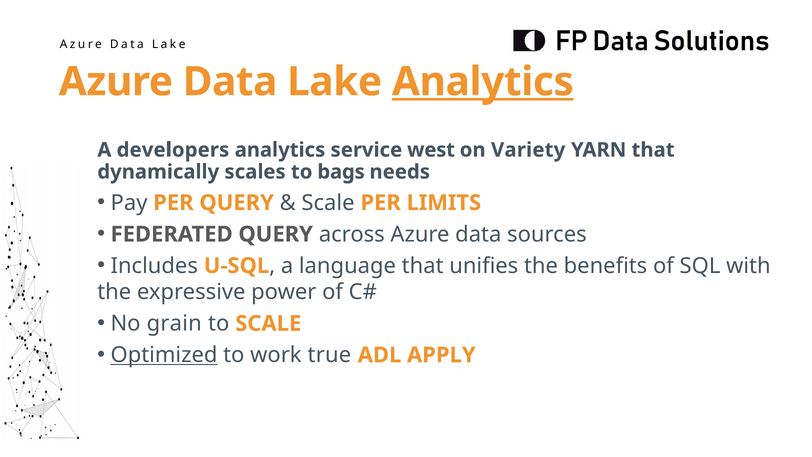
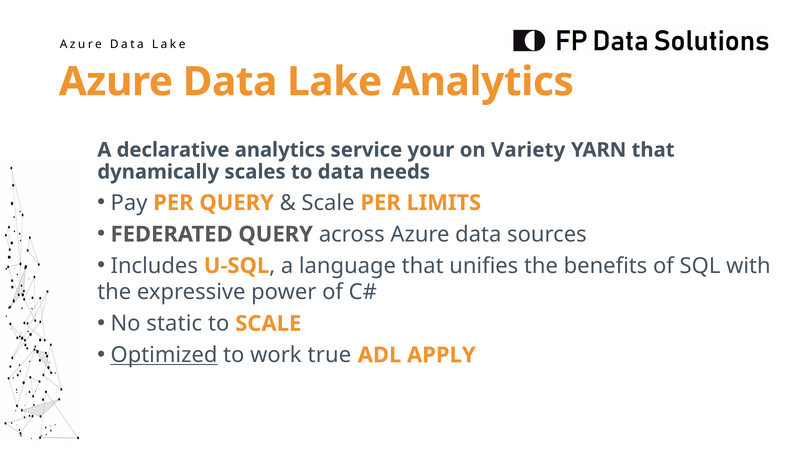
Analytics underline: present -> none (483, 82)
developers: developers -> declarative (173, 150)
west: west -> your (431, 150)
to bags: bags -> data (341, 172)
grain: grain -> static (174, 323)
